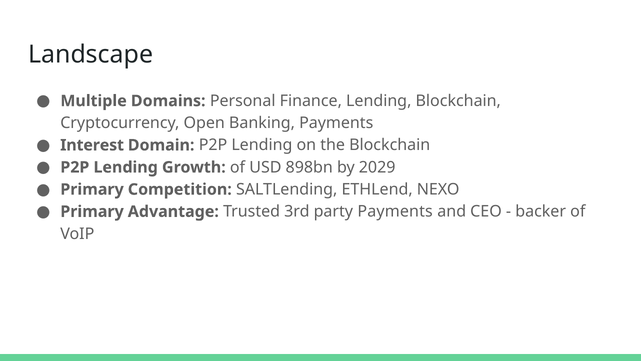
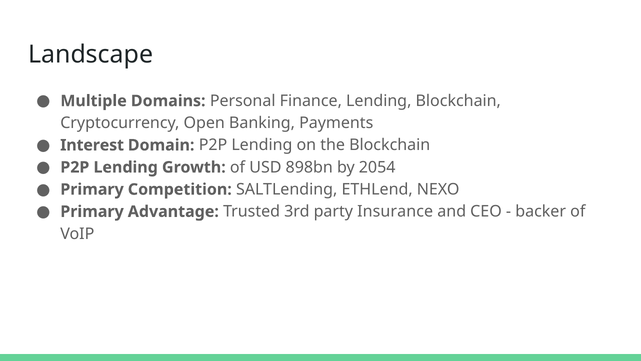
2029: 2029 -> 2054 (377, 167)
party Payments: Payments -> Insurance (395, 211)
